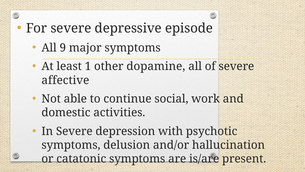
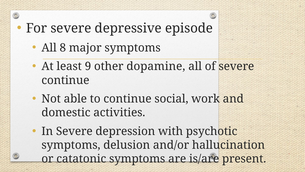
9: 9 -> 8 (63, 48)
1: 1 -> 9 (88, 66)
affective: affective -> continue (65, 80)
